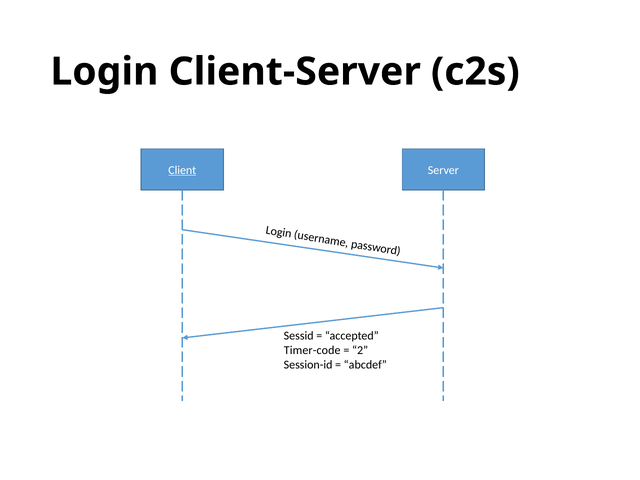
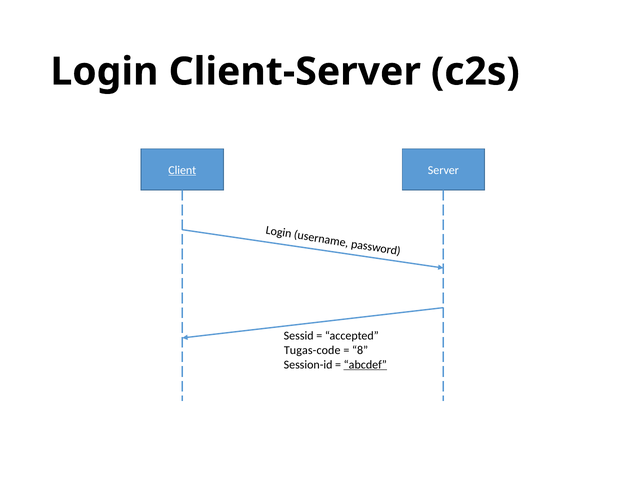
Timer-code: Timer-code -> Tugas-code (312, 350)
2: 2 -> 8 (360, 350)
abcdef underline: none -> present (365, 365)
